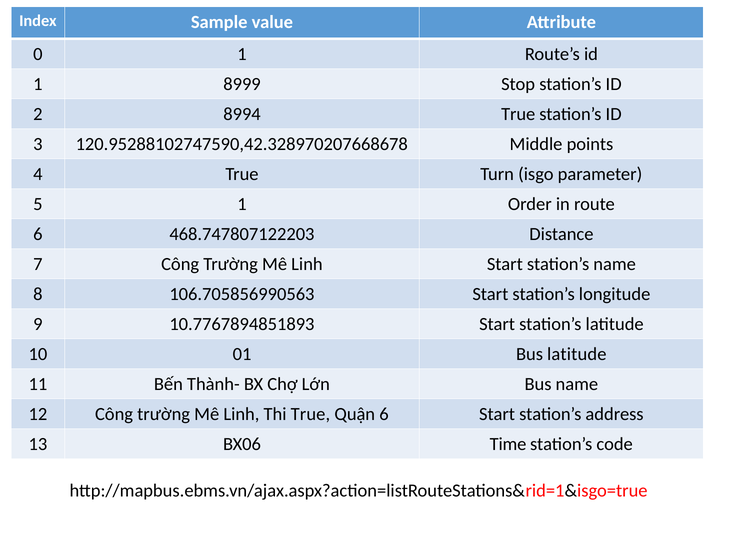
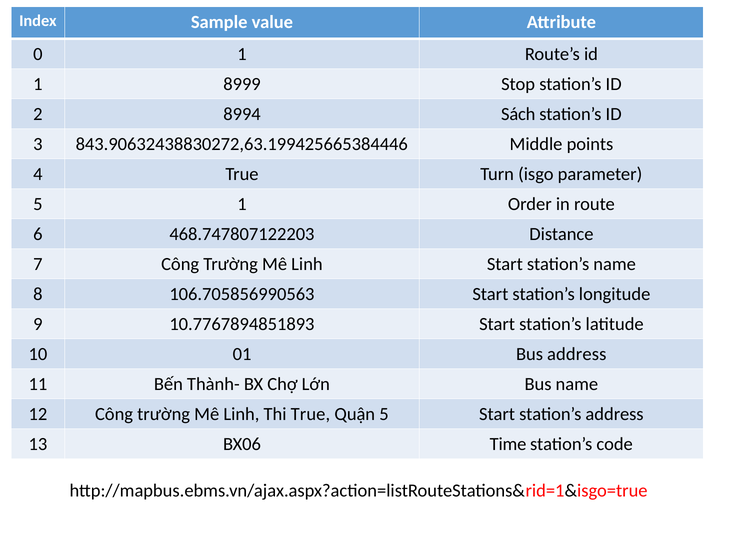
8994 True: True -> Sách (518, 114)
120.95288102747590,42.328970207668678: 120.95288102747590,42.328970207668678 -> 843.90632438830272,63.199425665384446 (242, 144)
Bus latitude: latitude -> address (577, 354)
Quận 6: 6 -> 5 (384, 414)
